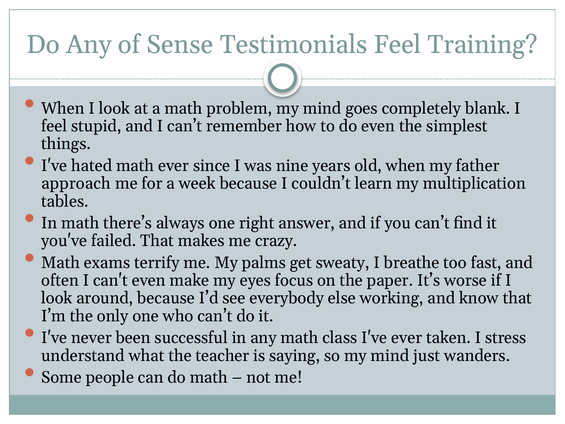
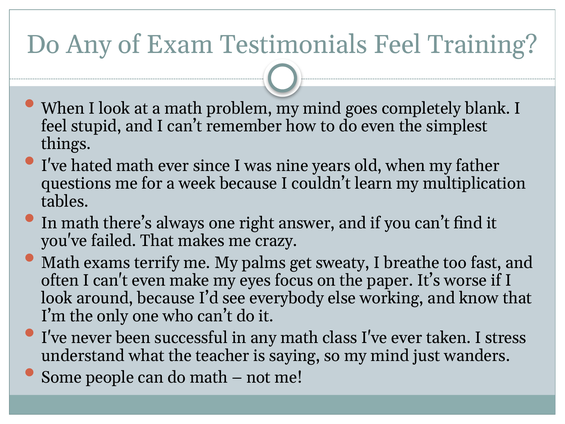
Sense: Sense -> Exam (180, 44)
approach: approach -> questions (76, 183)
